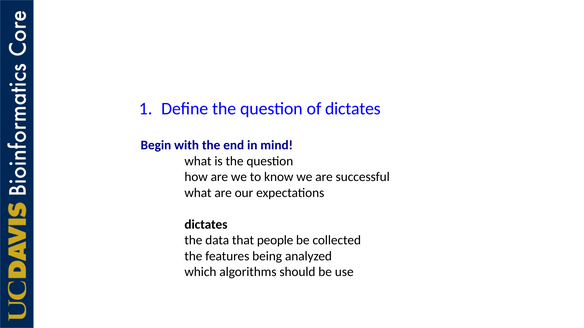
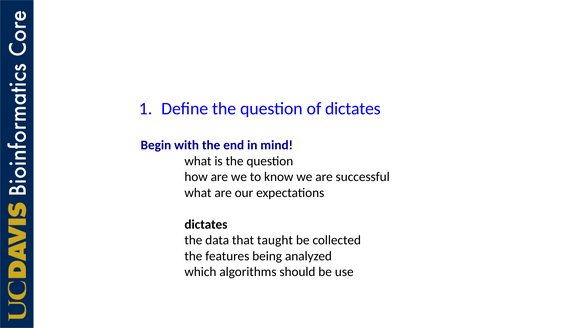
people: people -> taught (275, 241)
